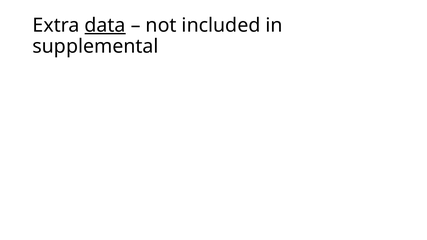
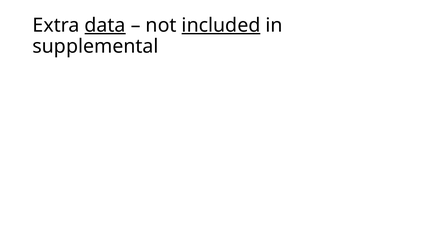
included underline: none -> present (221, 25)
